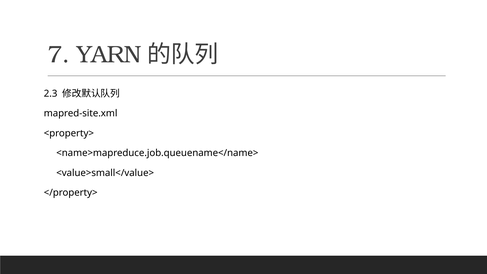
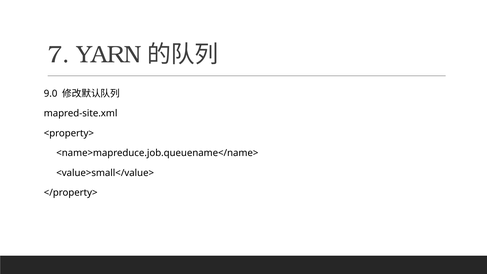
2.3: 2.3 -> 9.0 (51, 94)
